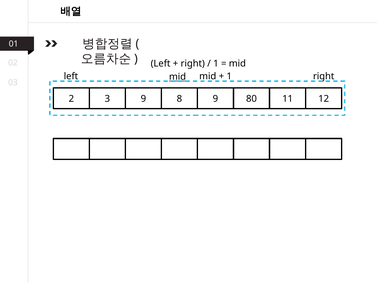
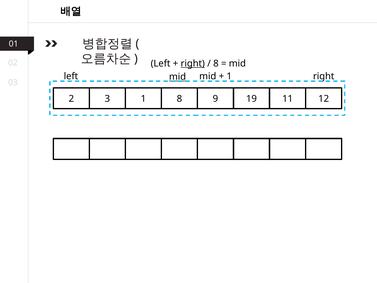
right underline: none -> present (193, 63)
1: 1 -> 8 (216, 63)
3 9: 9 -> 1 (143, 99)
80: 80 -> 19 (251, 99)
